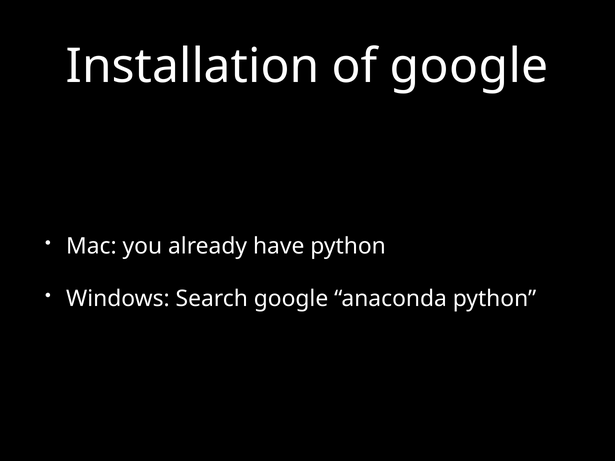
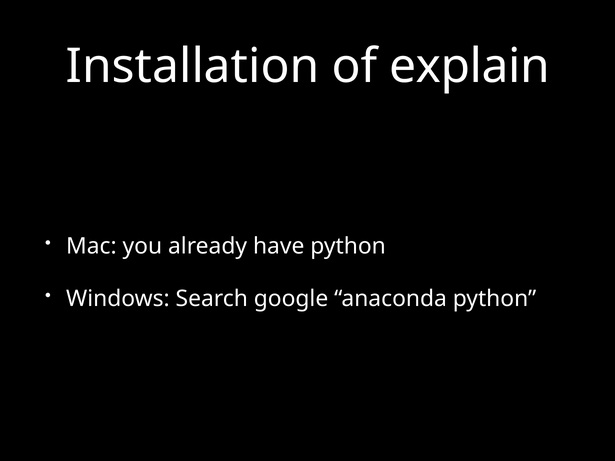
of google: google -> explain (470, 66)
